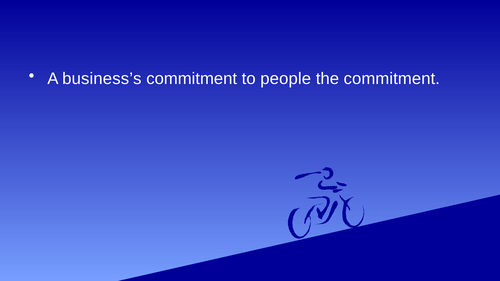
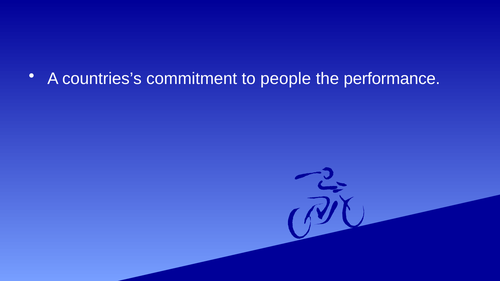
business’s: business’s -> countries’s (102, 79)
the commitment: commitment -> performance (392, 79)
